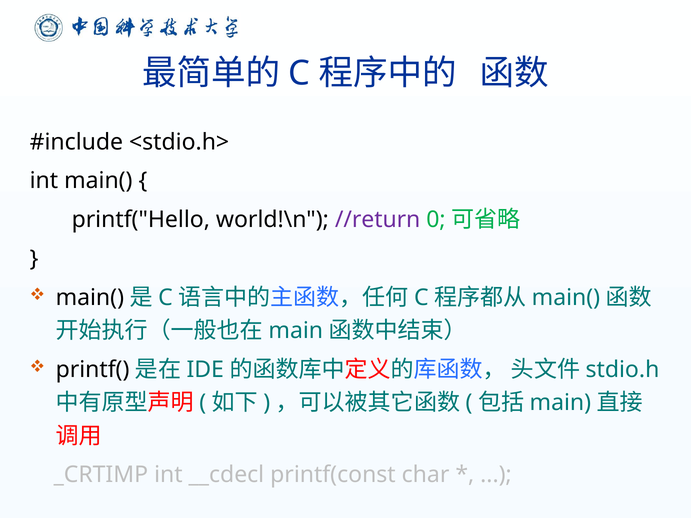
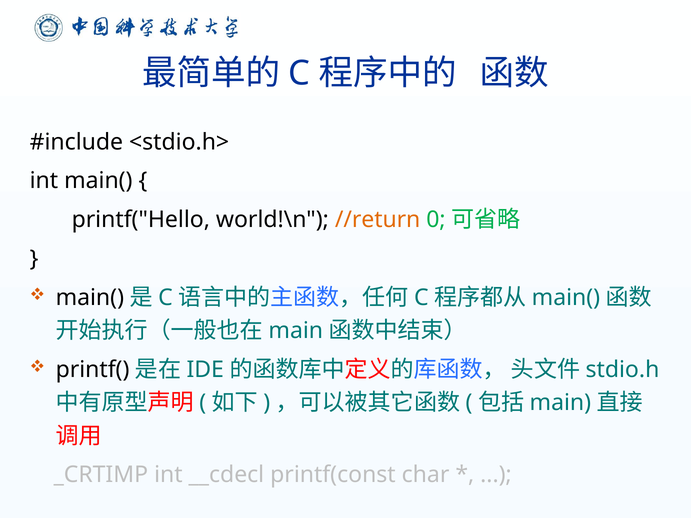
//return colour: purple -> orange (378, 220)
